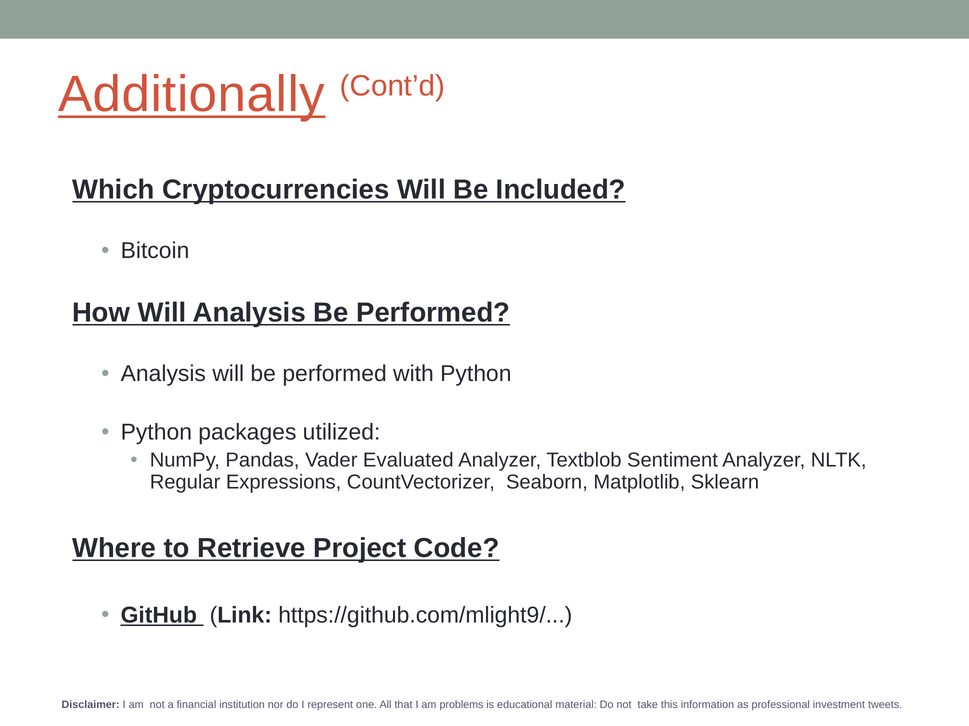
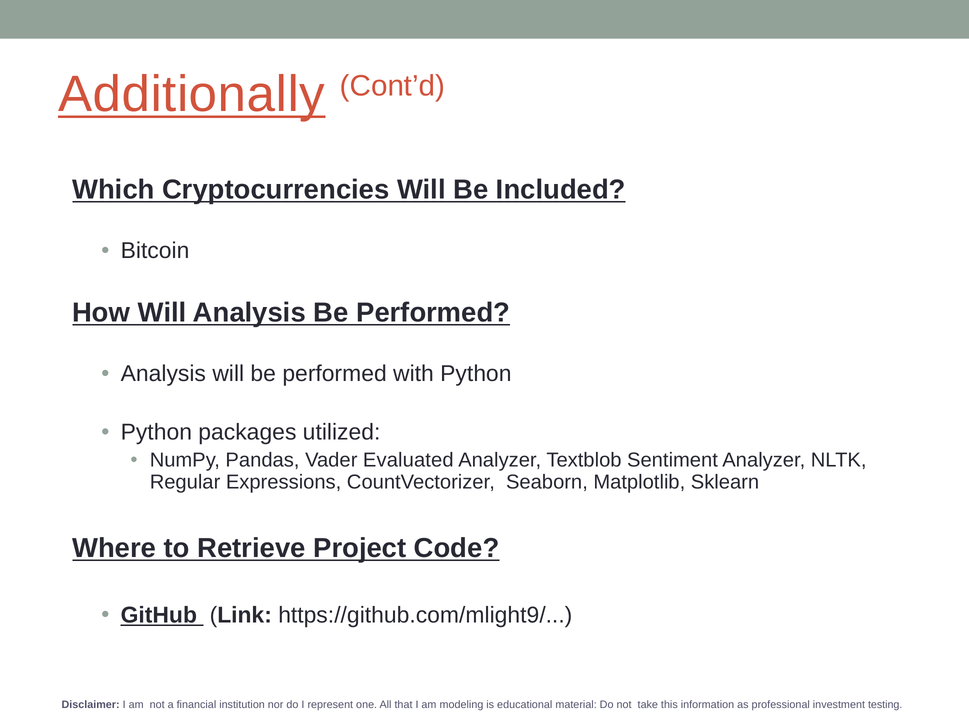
problems: problems -> modeling (461, 706)
tweets: tweets -> testing (885, 706)
